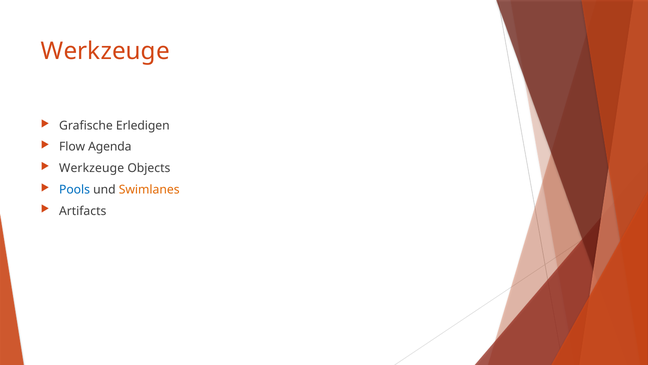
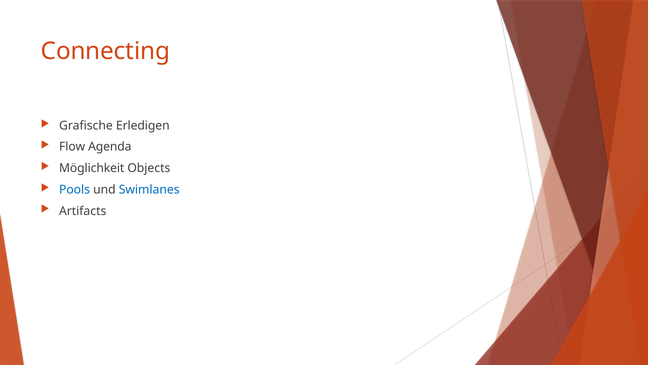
Werkzeuge: Werkzeuge -> Connecting (105, 51)
Werkzeuge: Werkzeuge -> Möglichkeit (92, 168)
Swimlanes colour: orange -> blue (149, 189)
